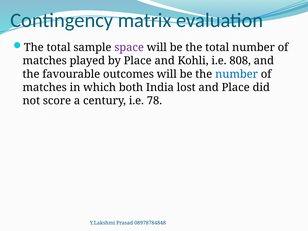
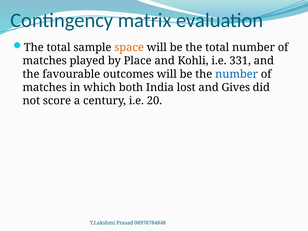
space colour: purple -> orange (129, 47)
808: 808 -> 331 (240, 61)
and Place: Place -> Gives (236, 87)
78: 78 -> 20 (154, 101)
